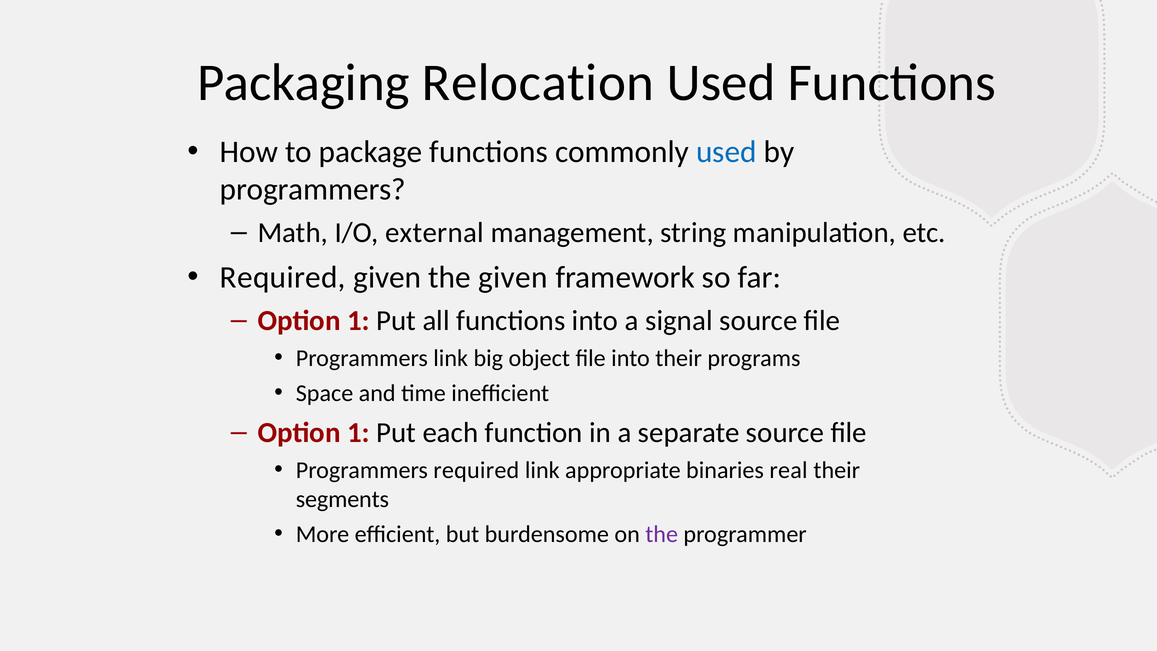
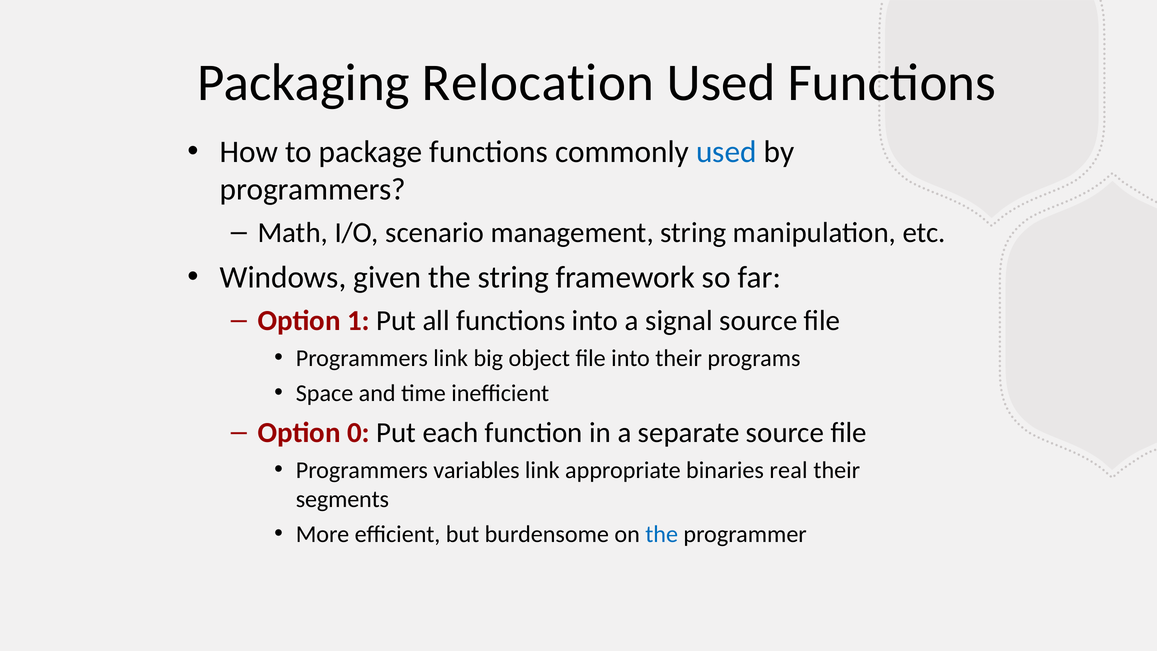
external: external -> scenario (435, 233)
Required: Required -> Windows (283, 278)
the given: given -> string (513, 278)
1: 1 -> 0 (358, 433)
Programmers required: required -> variables (477, 470)
the colour: purple -> blue (662, 534)
